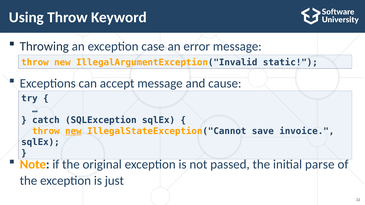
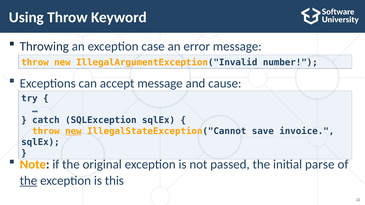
static: static -> number (290, 62)
the underline: none -> present (28, 181)
just: just -> this (114, 181)
